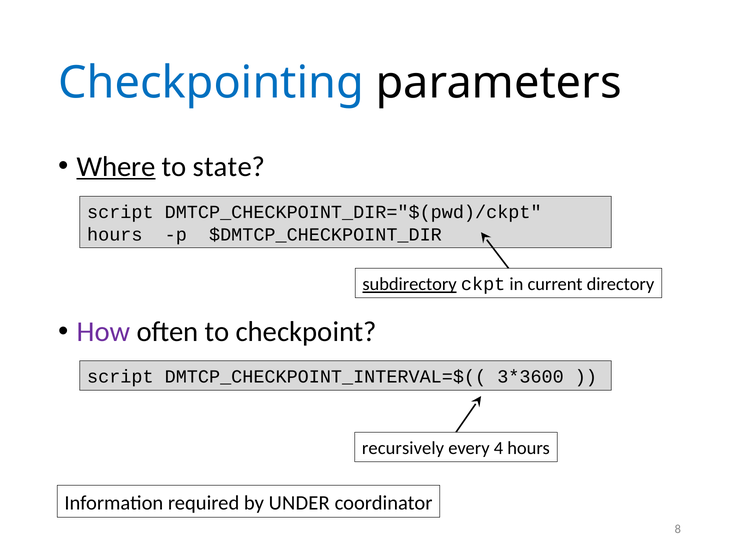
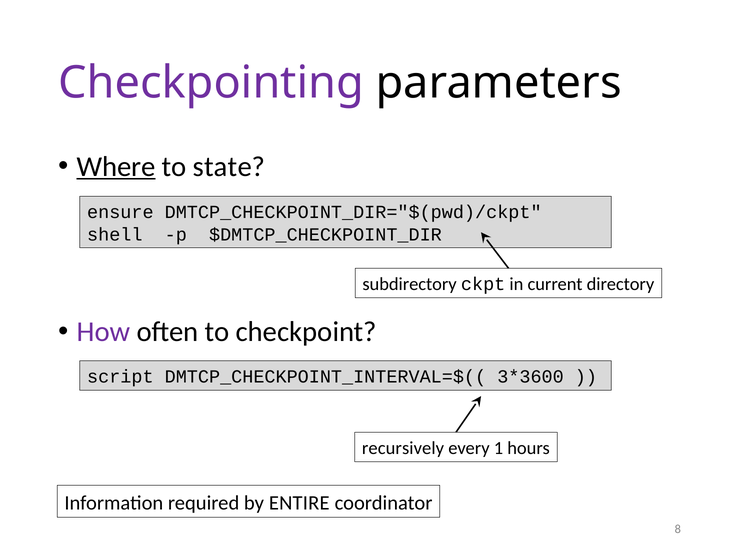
Checkpointing colour: blue -> purple (211, 83)
script: script -> ensure (120, 212)
hours: hours -> shell (115, 235)
subdirectory underline: present -> none (410, 284)
4: 4 -> 1 (499, 448)
UNDER: UNDER -> ENTIRE (299, 503)
